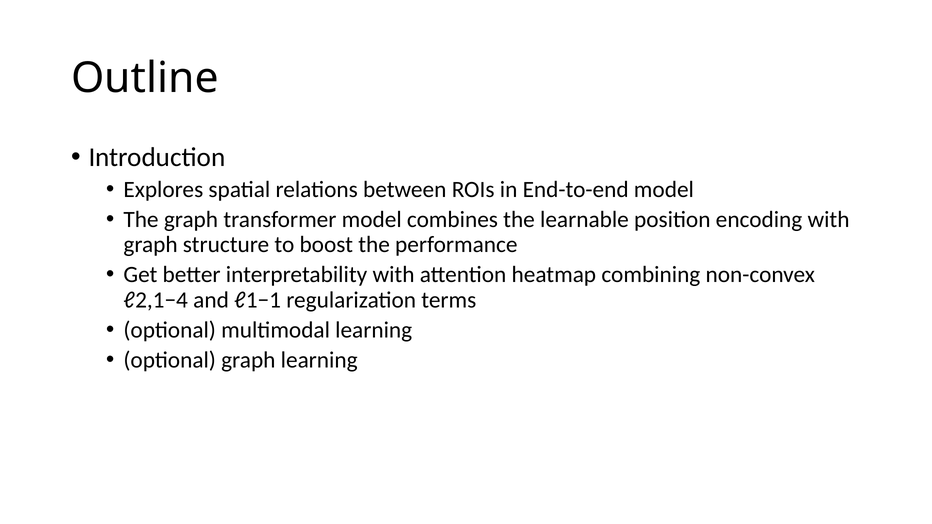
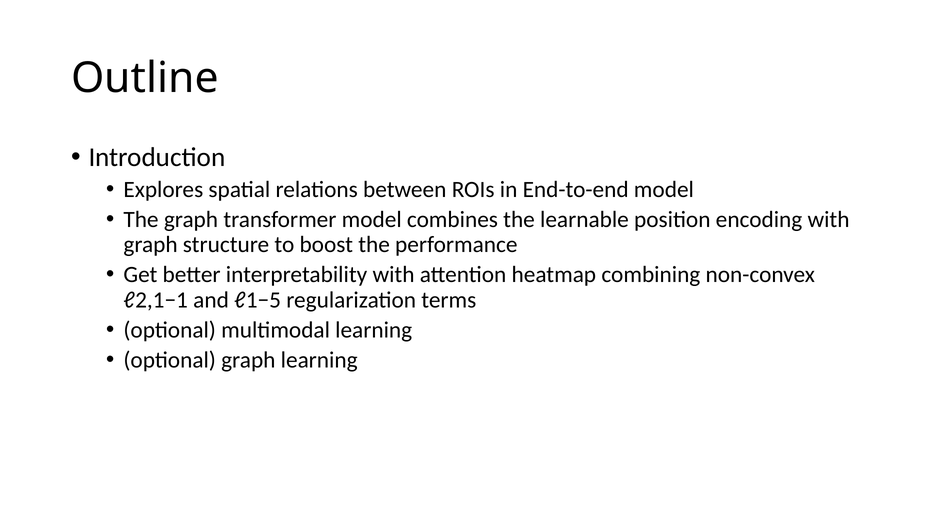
ℓ2,1−4: ℓ2,1−4 -> ℓ2,1−1 (156, 300)
ℓ1−1: ℓ1−1 -> ℓ1−5 (258, 300)
